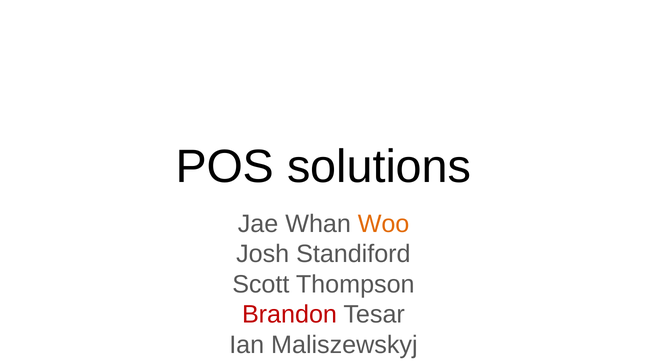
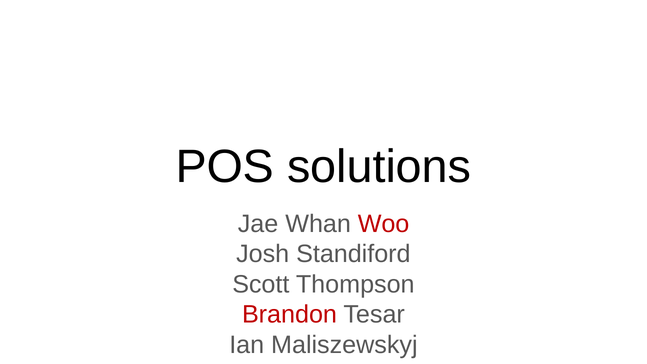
Woo colour: orange -> red (384, 224)
